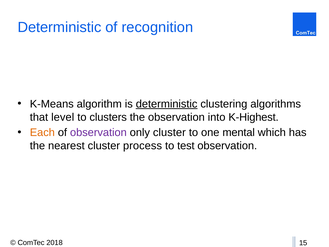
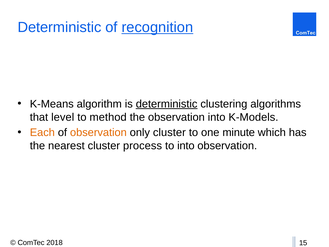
recognition underline: none -> present (157, 27)
clusters: clusters -> method (108, 117)
K-Highest: K-Highest -> K-Models (253, 117)
observation colour: purple -> orange (98, 132)
mental: mental -> minute (239, 132)
to test: test -> into (186, 146)
